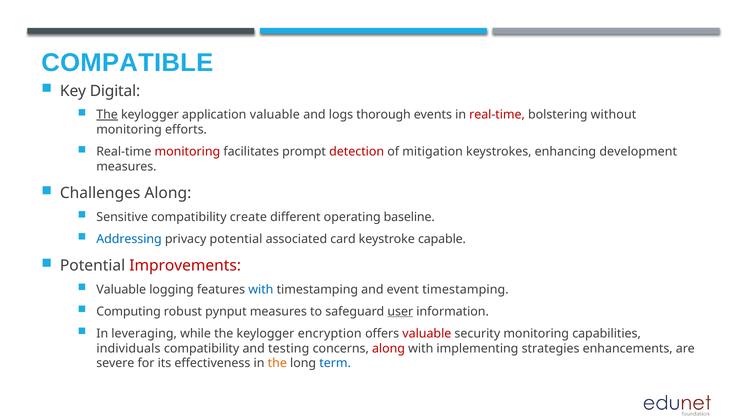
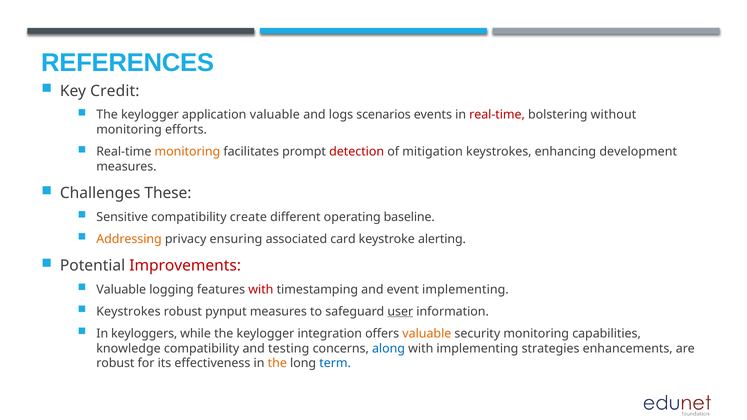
COMPATIBLE: COMPATIBLE -> REFERENCES (128, 63)
Digital: Digital -> Credit (115, 91)
The underline: present -> none (107, 115)
thorough: thorough -> scenarios (384, 115)
monitoring colour: red -> orange (187, 152)
Challenges Along: Along -> These (168, 193)
Addressing colour: blue -> orange (129, 239)
privacy potential: potential -> ensuring (236, 239)
capable: capable -> alerting (442, 239)
with colour: blue -> red (261, 290)
event timestamping: timestamping -> implementing (465, 290)
Computing: Computing -> Keystrokes (128, 312)
leveraging: leveraging -> keyloggers (144, 334)
encryption: encryption -> integration (330, 334)
valuable colour: red -> orange (427, 334)
individuals: individuals -> knowledge (129, 349)
along colour: red -> blue (389, 349)
severe: severe -> robust (115, 364)
